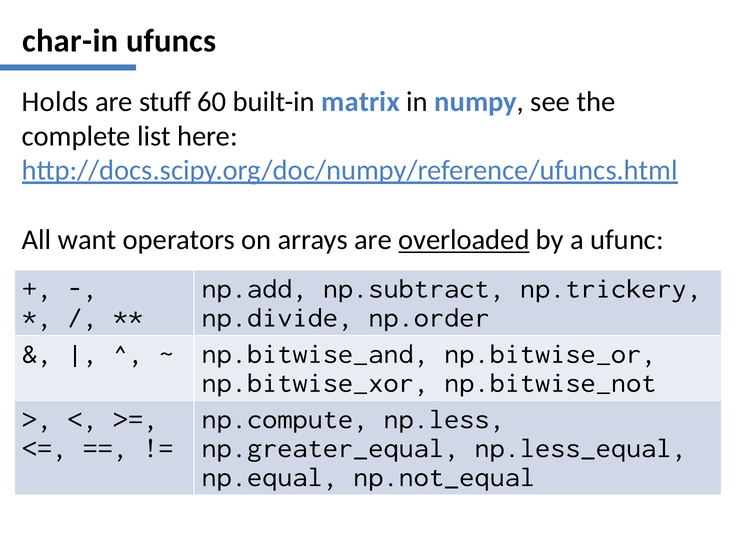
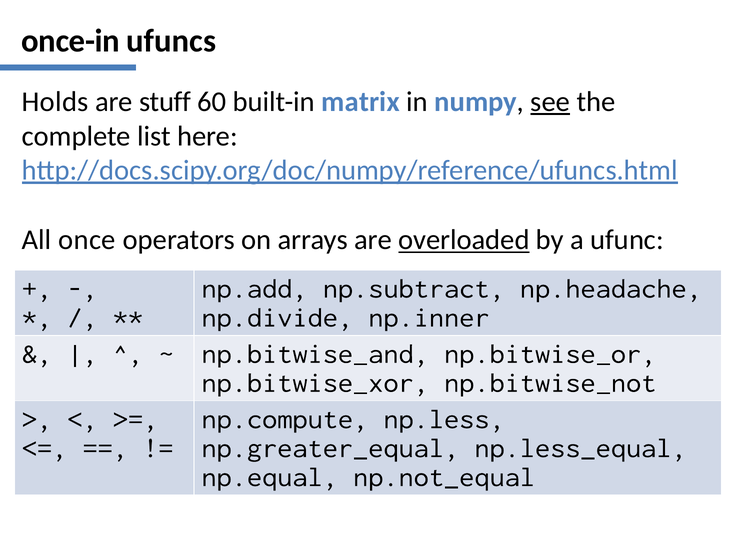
char-in: char-in -> once-in (71, 41)
see underline: none -> present (550, 102)
want: want -> once (87, 240)
np.trickery: np.trickery -> np.headache (611, 288)
np.order: np.order -> np.inner (429, 317)
